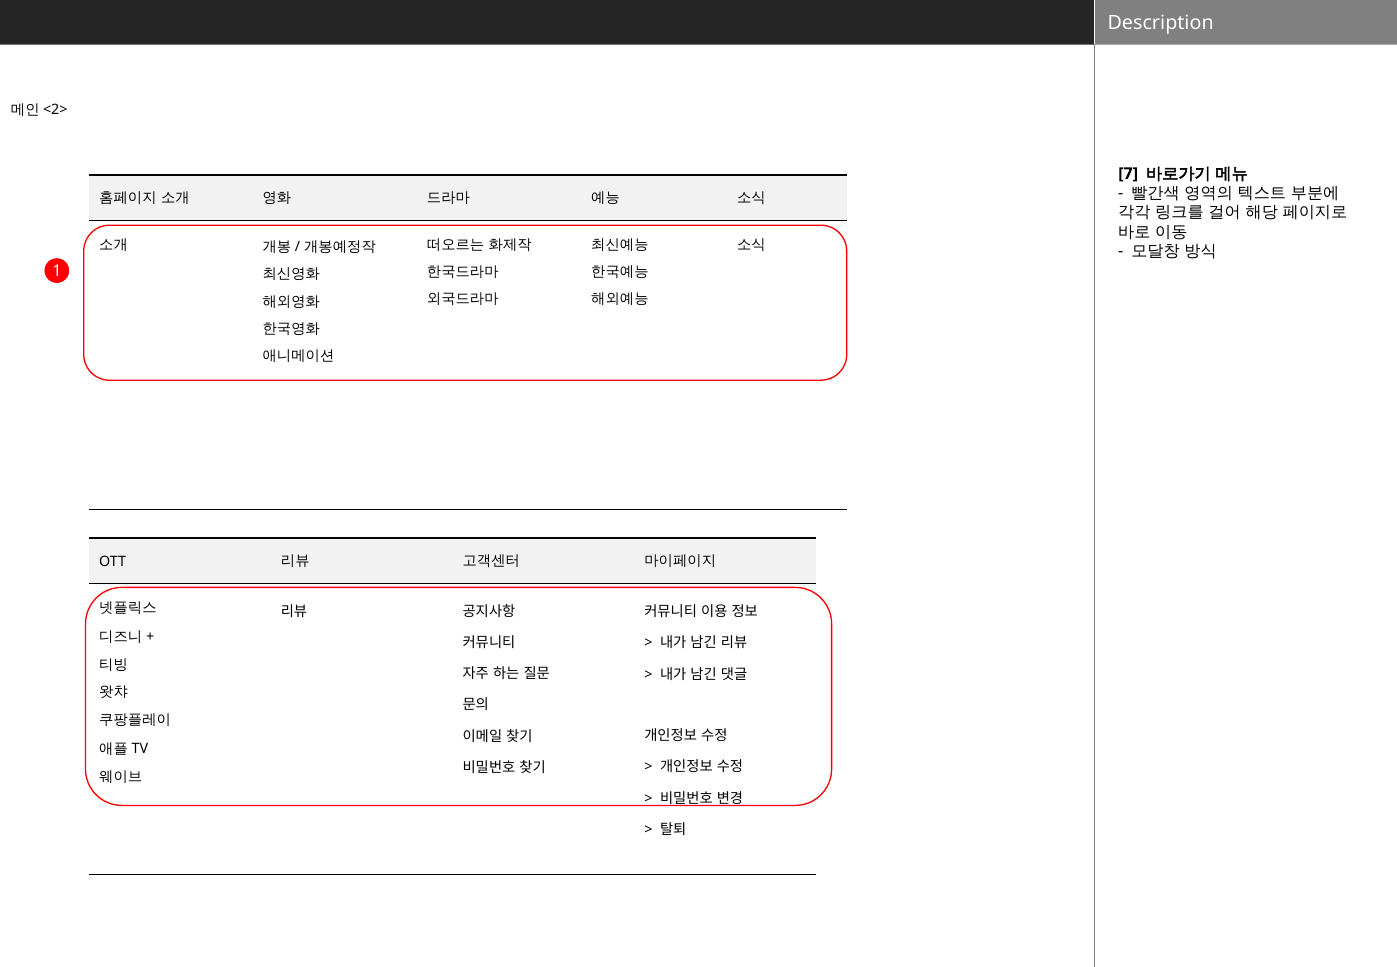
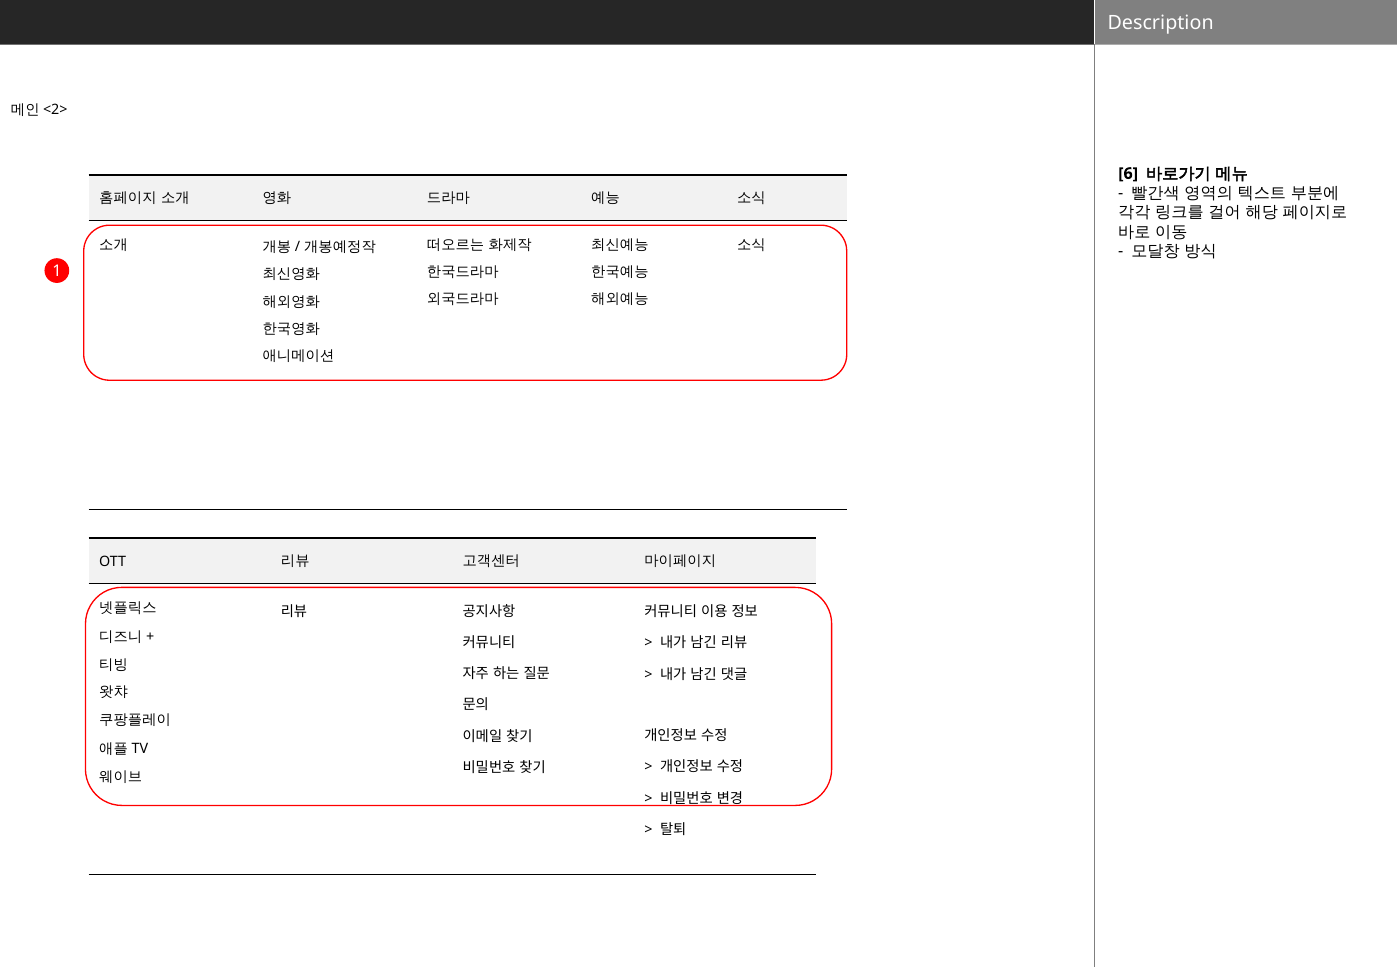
7: 7 -> 6 (1128, 174)
